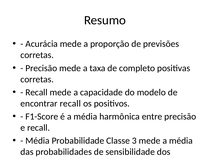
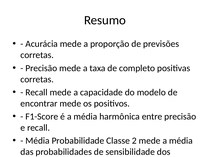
encontrar recall: recall -> mede (70, 104)
3: 3 -> 2 (134, 141)
